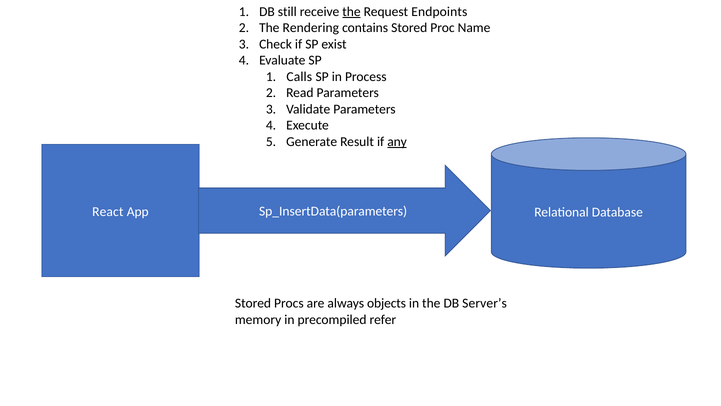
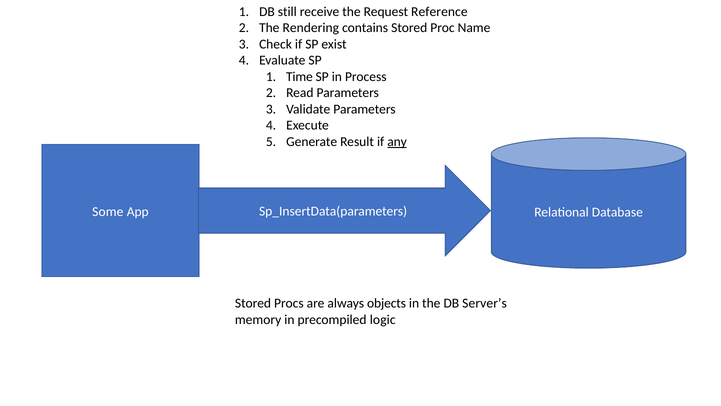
the underline: present -> none (352, 12)
Endpoints: Endpoints -> Reference (439, 12)
Calls: Calls -> Time (299, 77)
React: React -> Some (108, 211)
refer: refer -> logic (383, 319)
